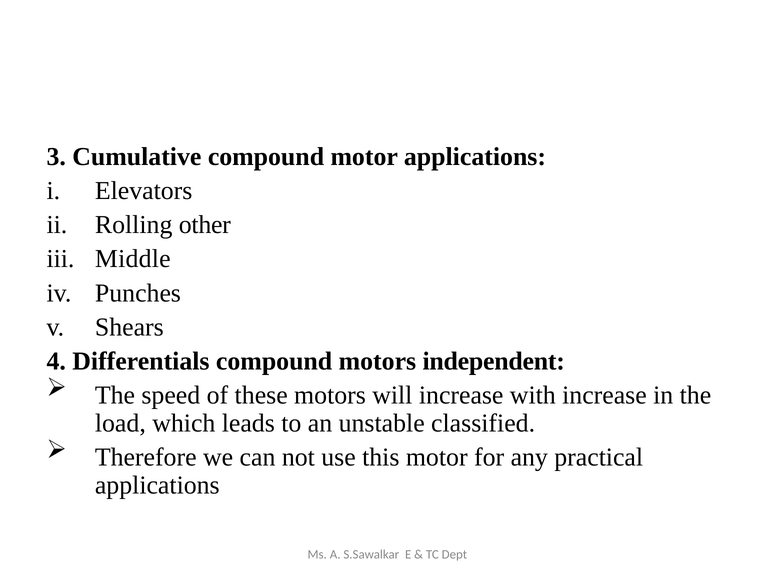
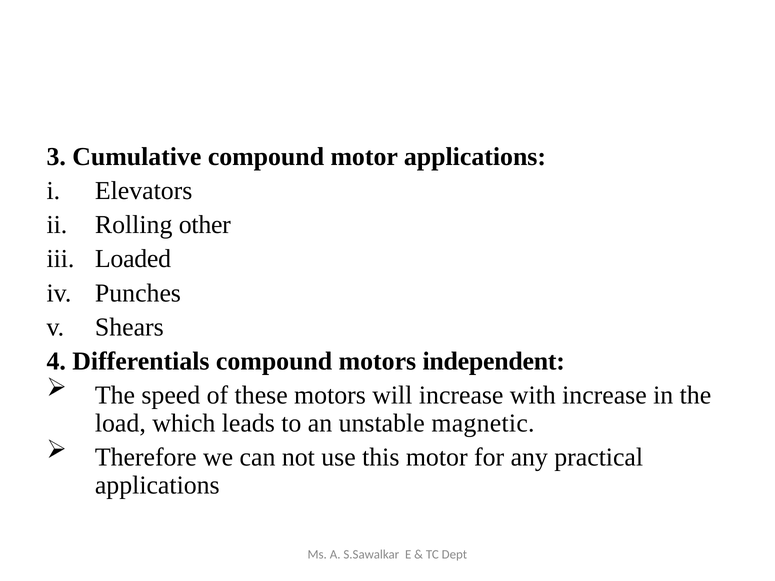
Middle: Middle -> Loaded (133, 259)
classified: classified -> magnetic (483, 423)
